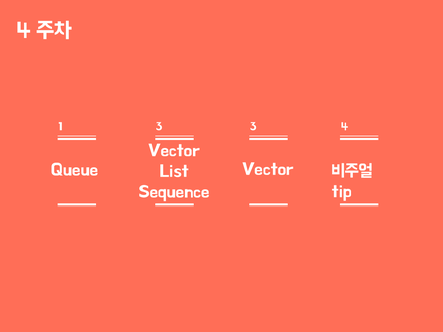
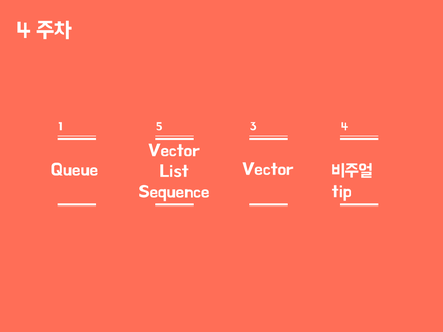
1 3: 3 -> 5 (159, 126)
